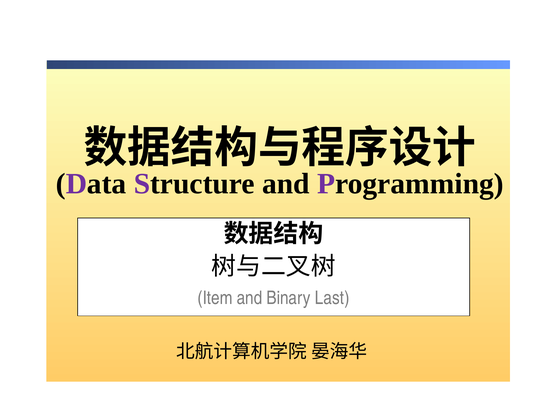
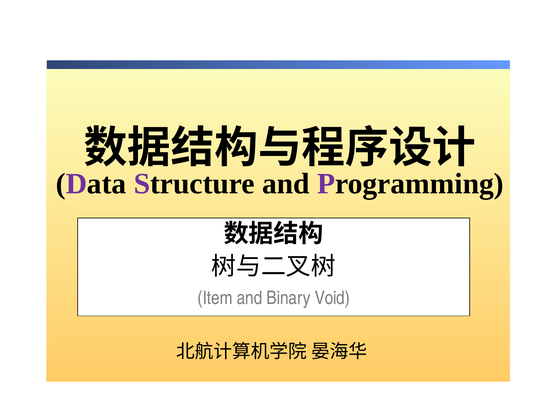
Last: Last -> Void (332, 298)
